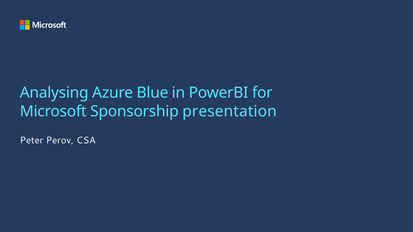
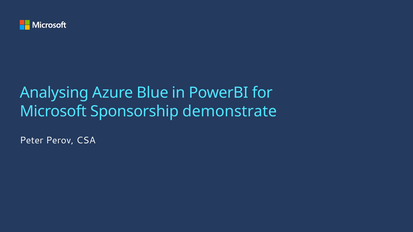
presentation: presentation -> demonstrate (230, 111)
